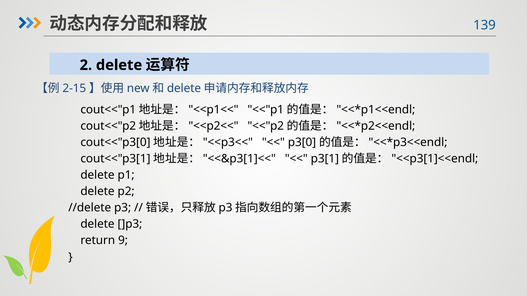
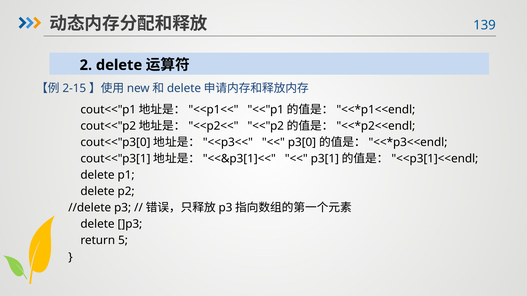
9: 9 -> 5 (123, 241)
